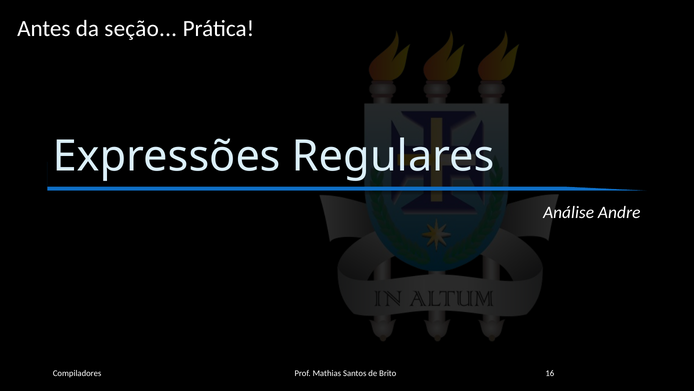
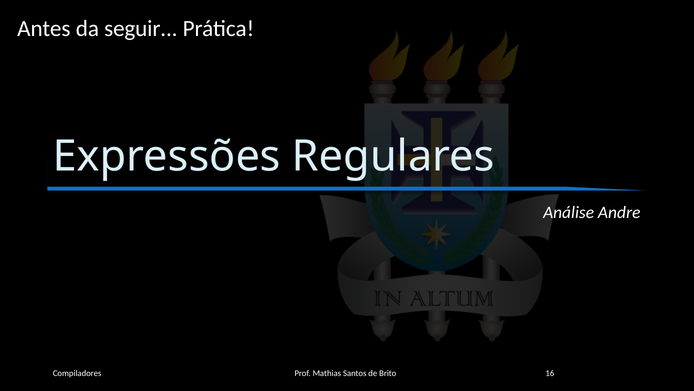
seção: seção -> seguir (141, 29)
